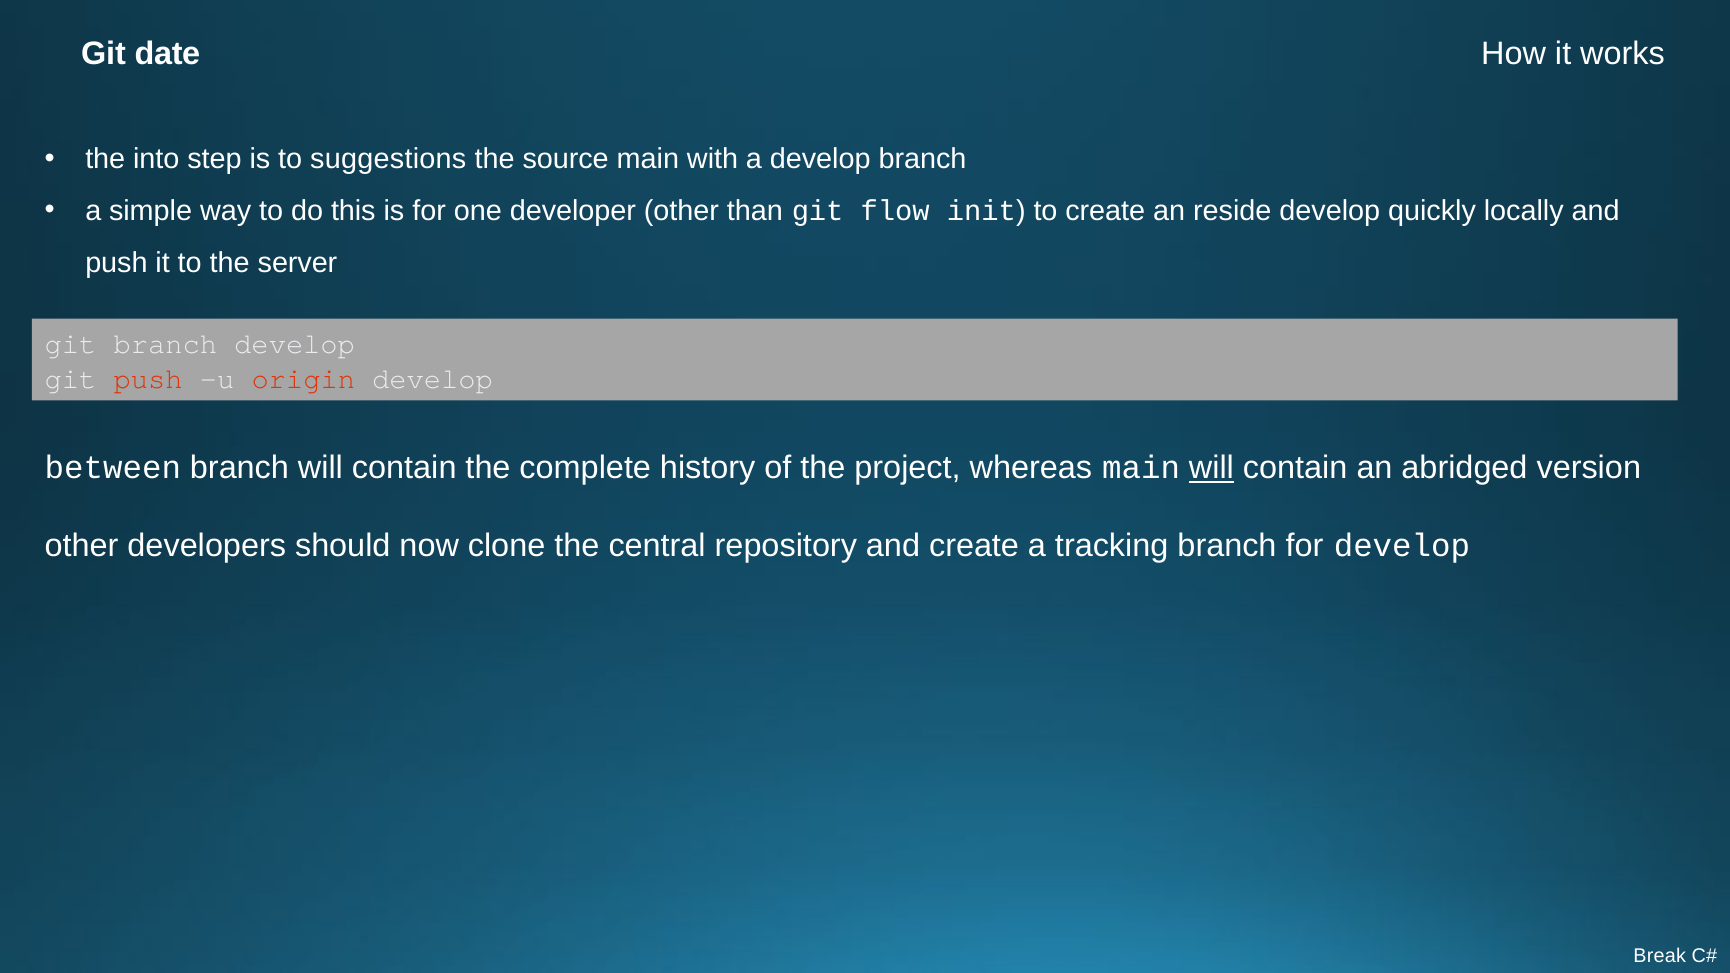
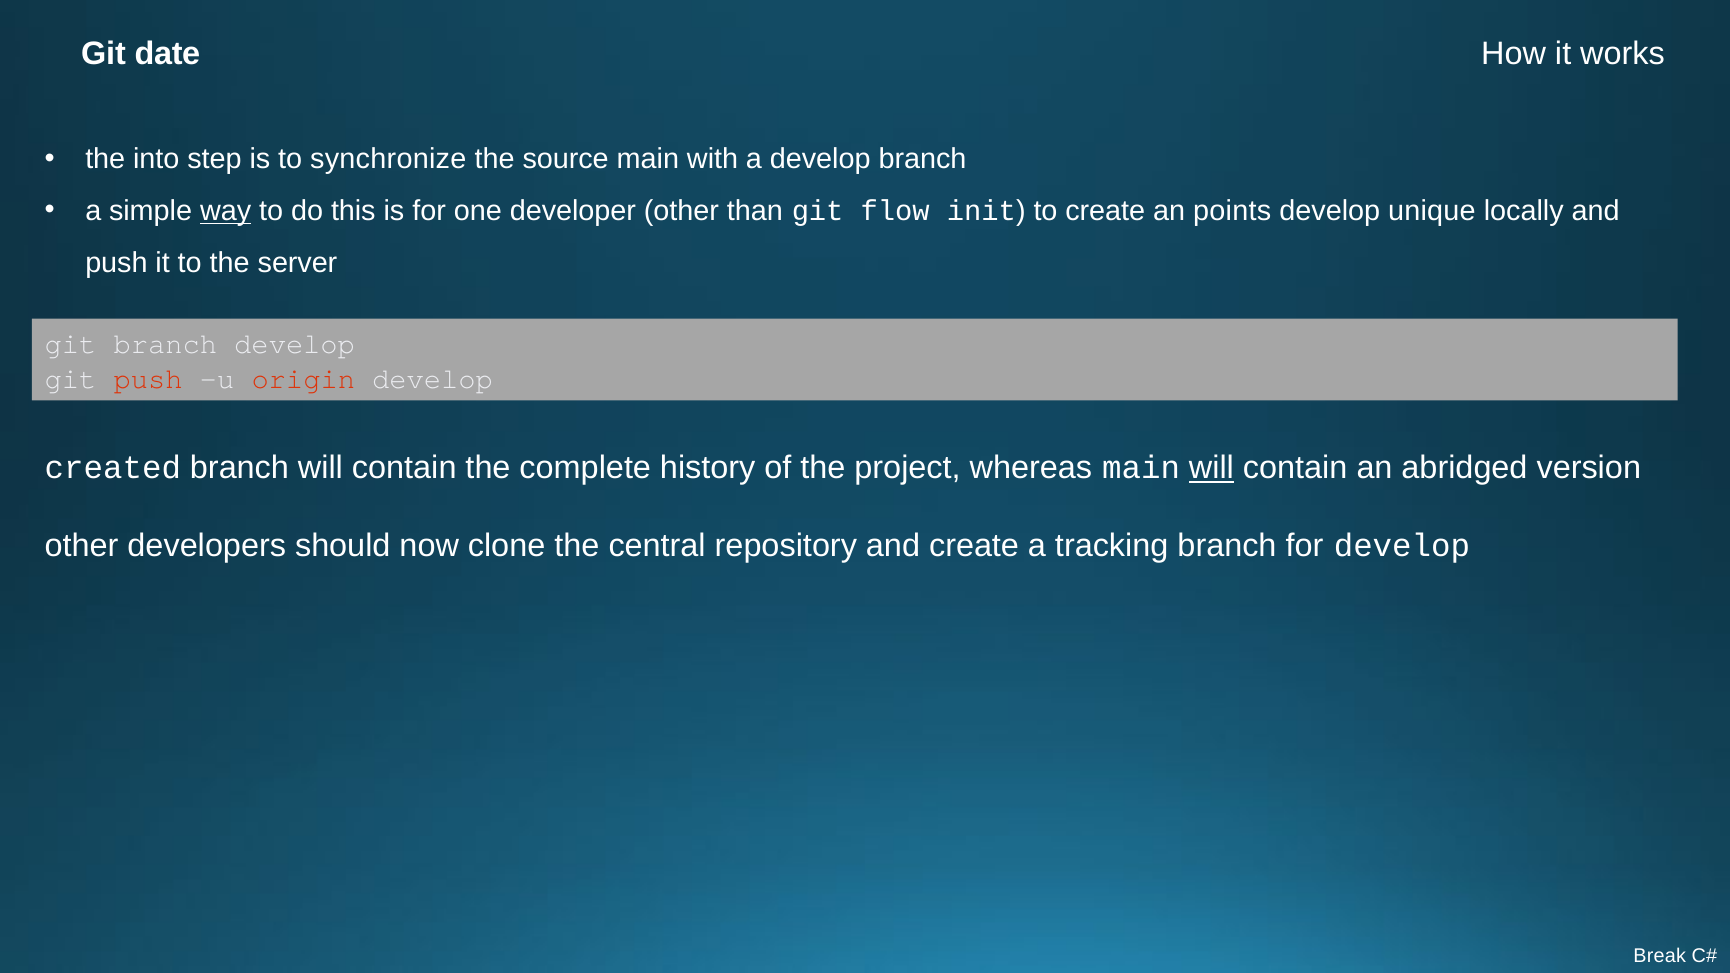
suggestions: suggestions -> synchronize (388, 159)
way underline: none -> present (226, 211)
reside: reside -> points (1232, 211)
quickly: quickly -> unique (1432, 211)
between: between -> created (113, 468)
